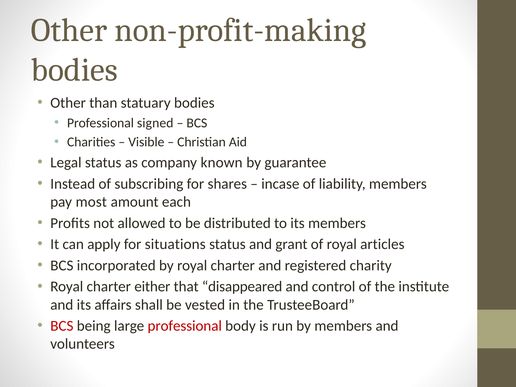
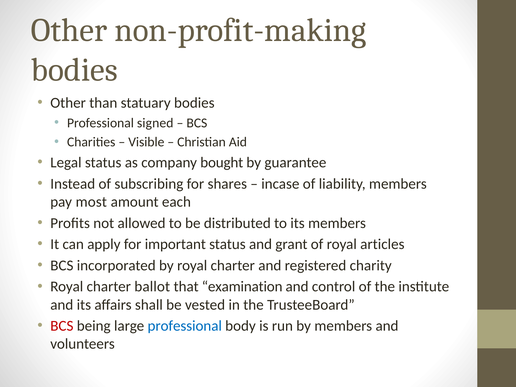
known: known -> bought (222, 163)
situations: situations -> important (175, 244)
either: either -> ballot (152, 287)
disappeared: disappeared -> examination (242, 287)
professional colour: red -> blue (185, 326)
